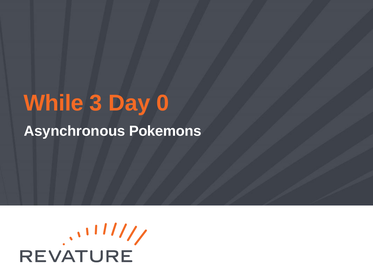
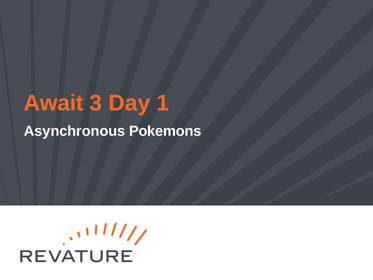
While: While -> Await (54, 103)
0: 0 -> 1 (163, 103)
